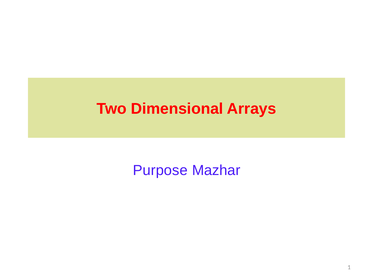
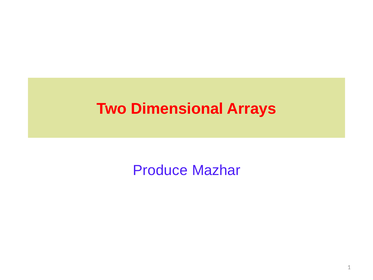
Purpose: Purpose -> Produce (160, 170)
